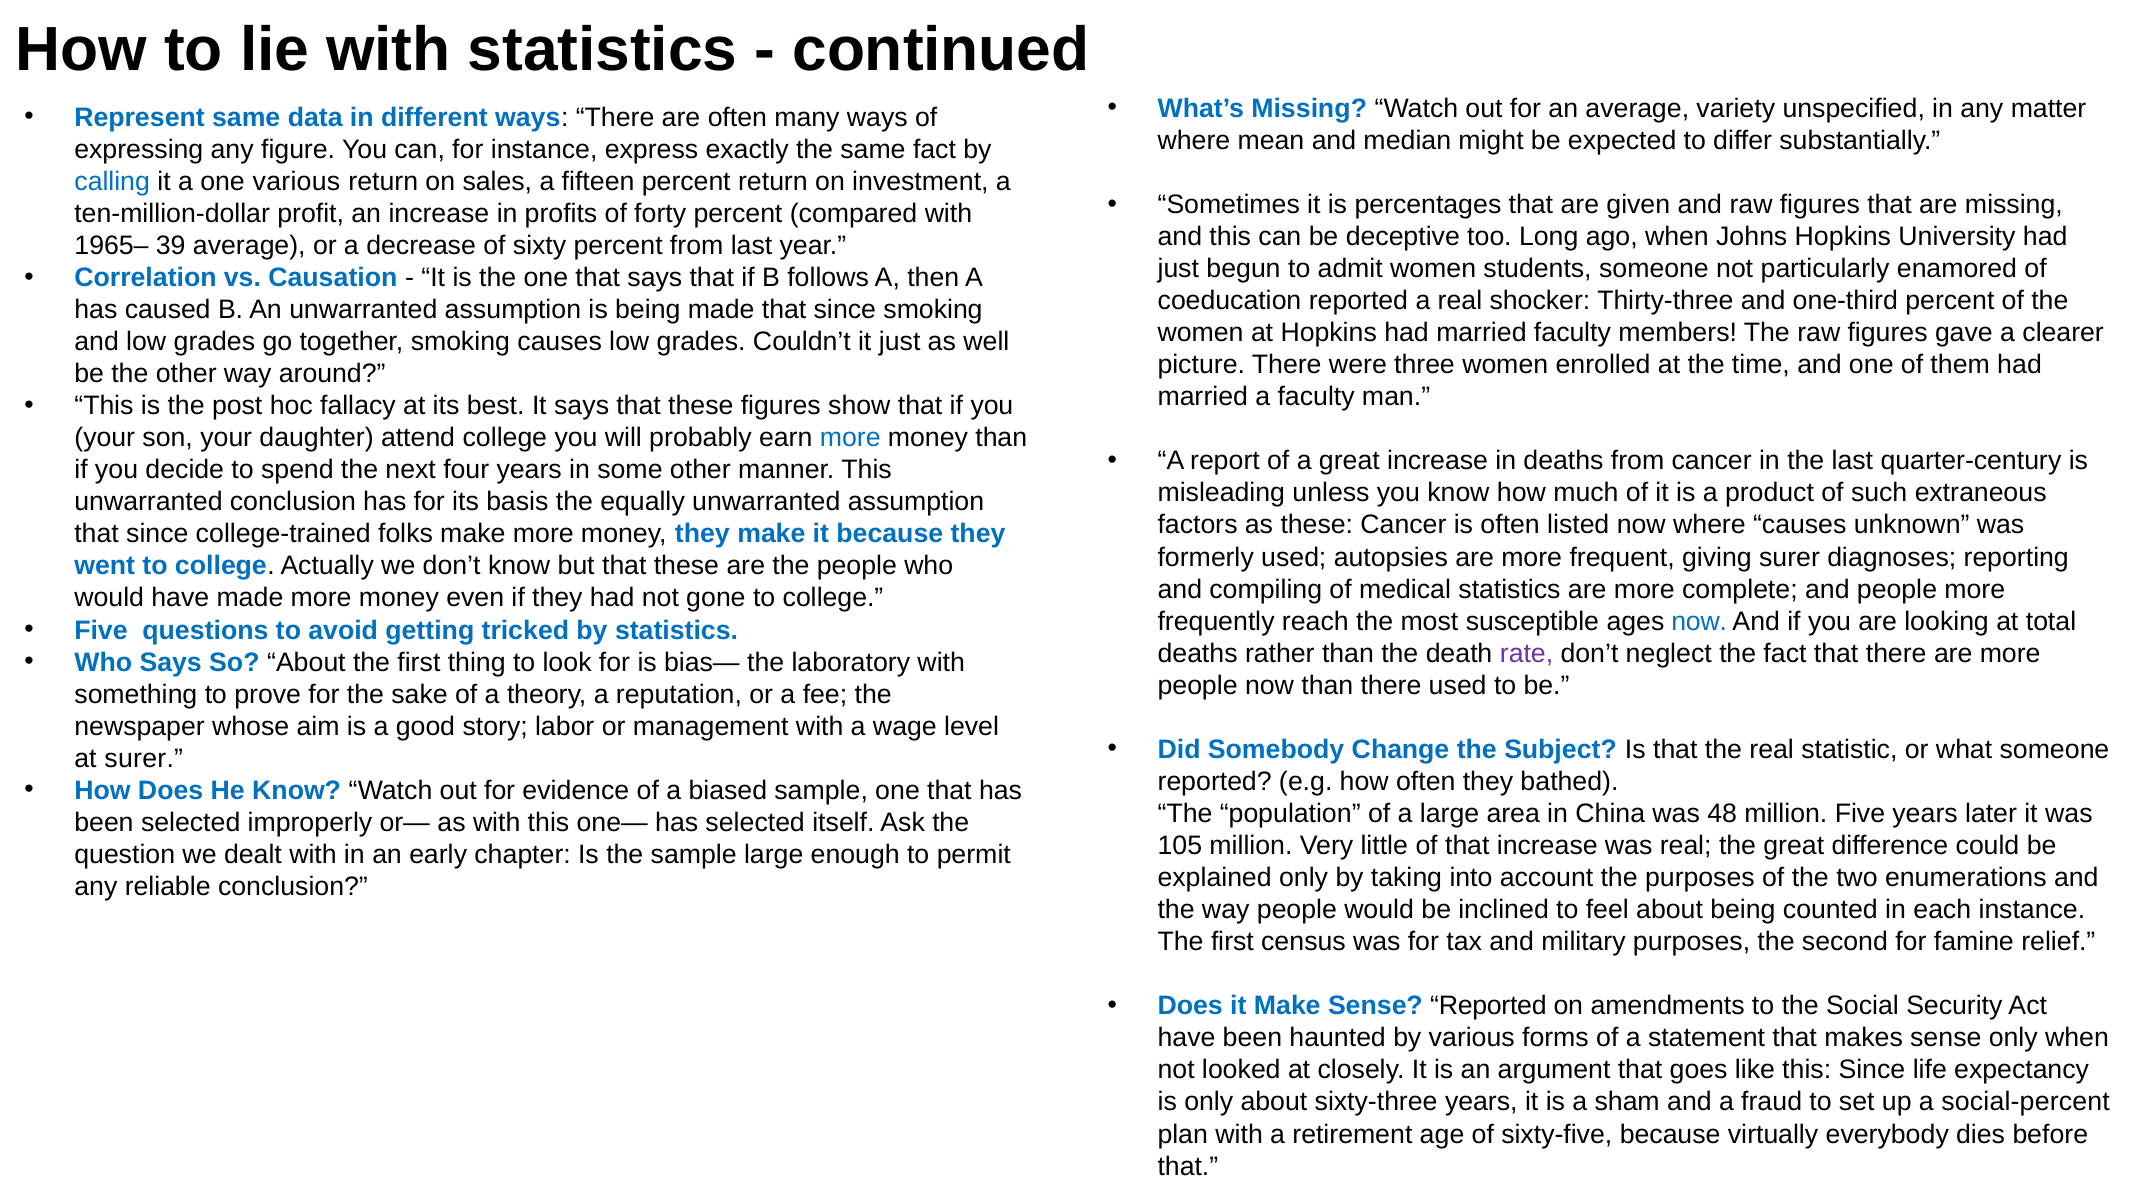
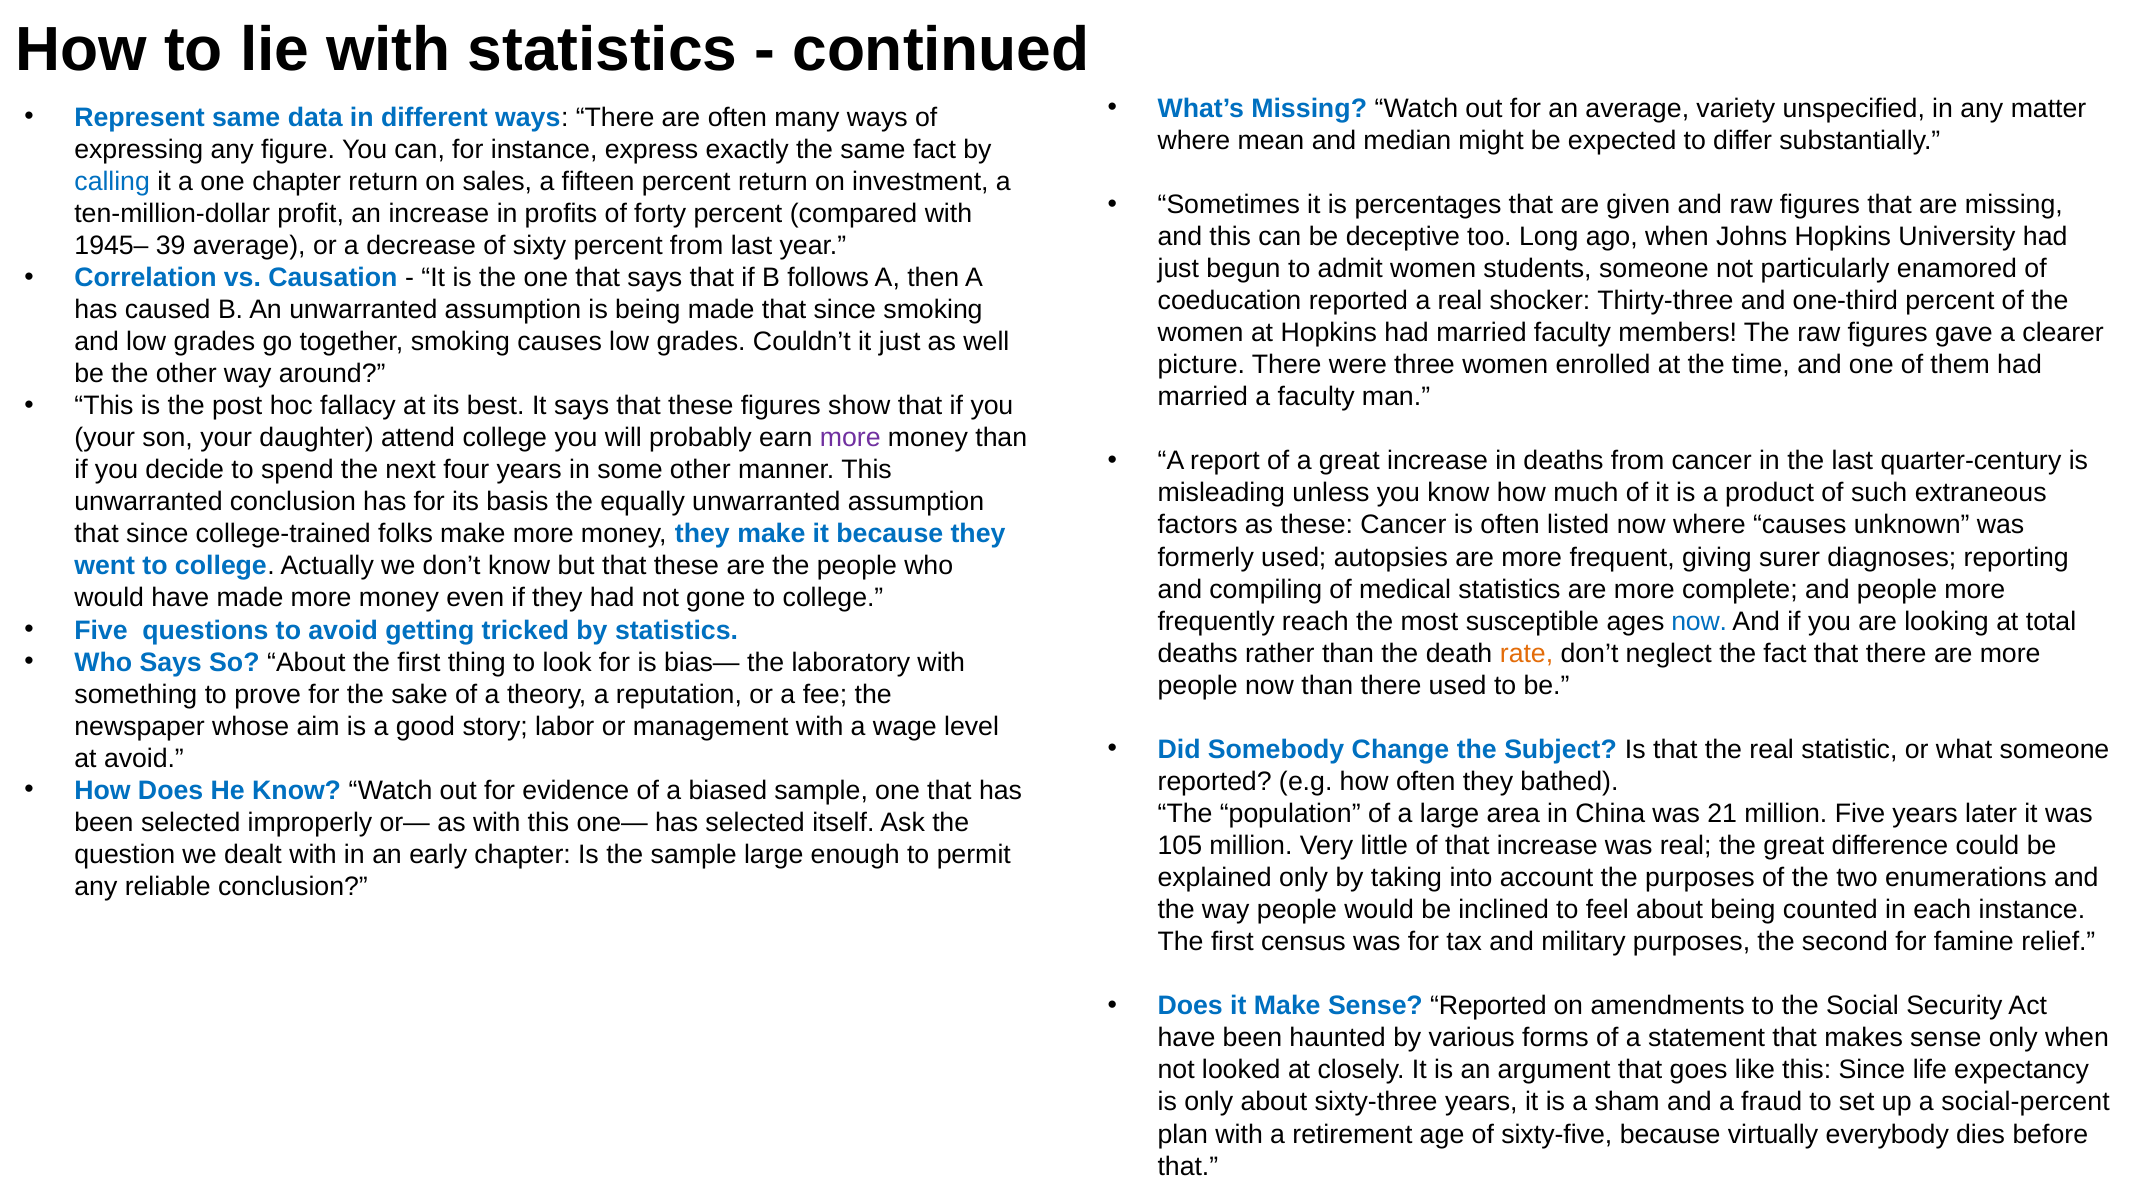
one various: various -> chapter (297, 182)
1965–: 1965– -> 1945– (111, 246)
more colour: blue -> purple (850, 438)
rate colour: purple -> orange (1527, 653)
at surer: surer -> avoid (144, 758)
48: 48 -> 21 (1722, 814)
